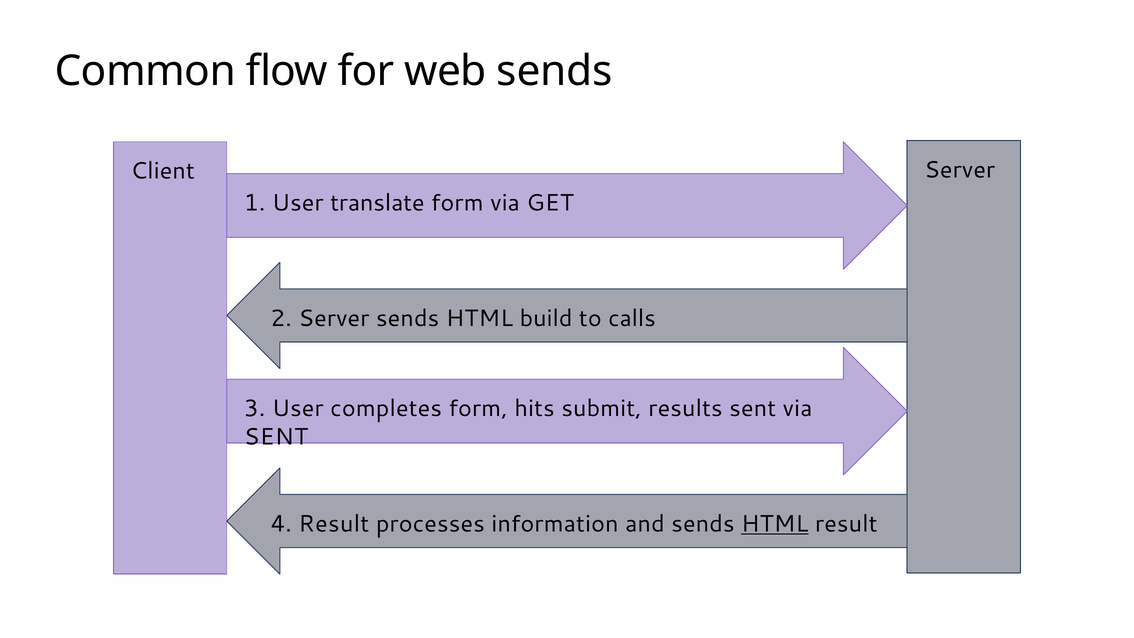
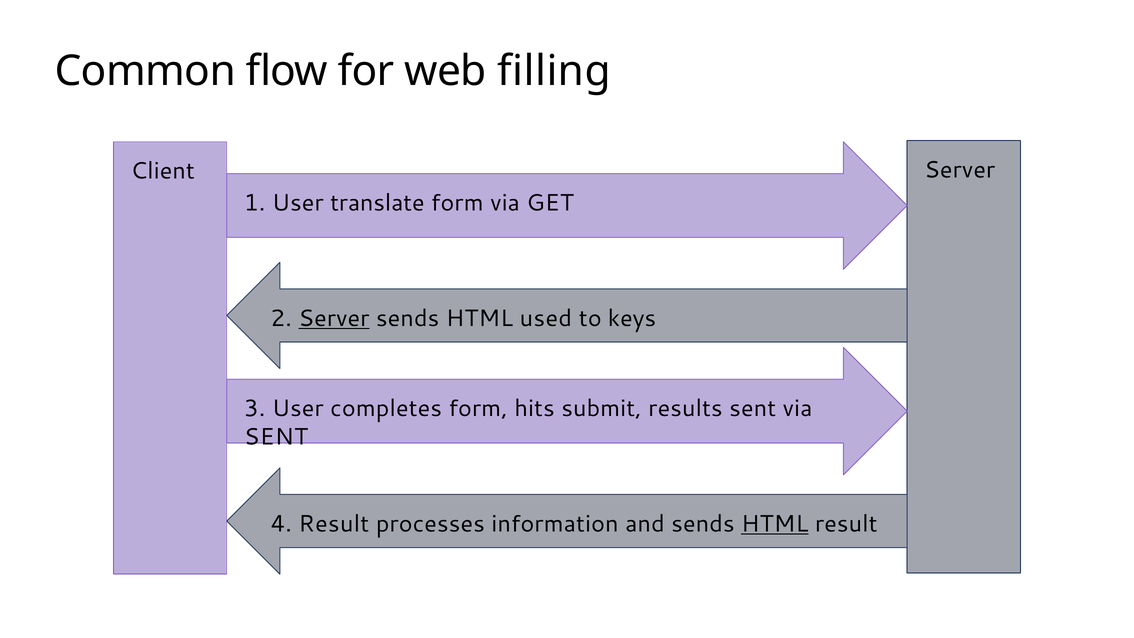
web sends: sends -> filling (554, 71)
Server underline: none -> present (334, 318)
build: build -> used (546, 318)
calls: calls -> keys (632, 318)
